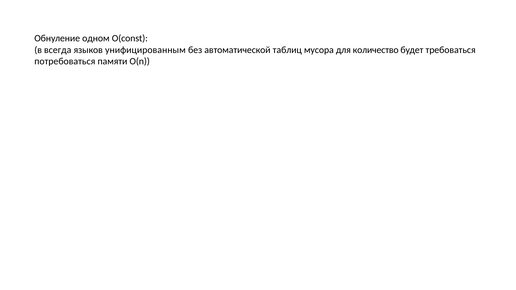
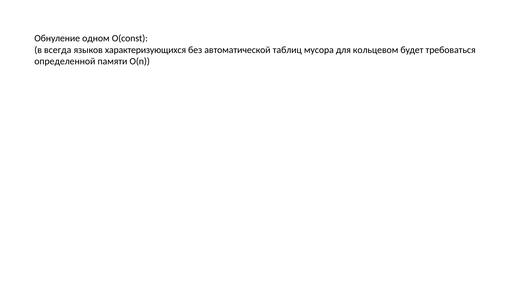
унифицированным: унифицированным -> характеризующихся (146, 50)
количество: количество -> кольцевом (376, 50)
потребоваться: потребоваться -> определенной (65, 62)
